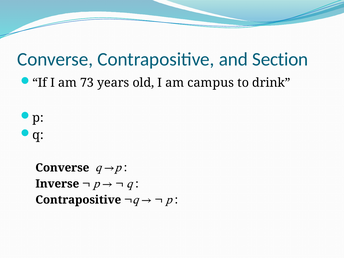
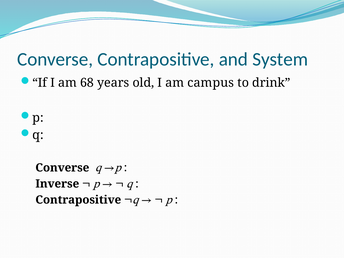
Section: Section -> System (280, 59)
73: 73 -> 68 (87, 83)
